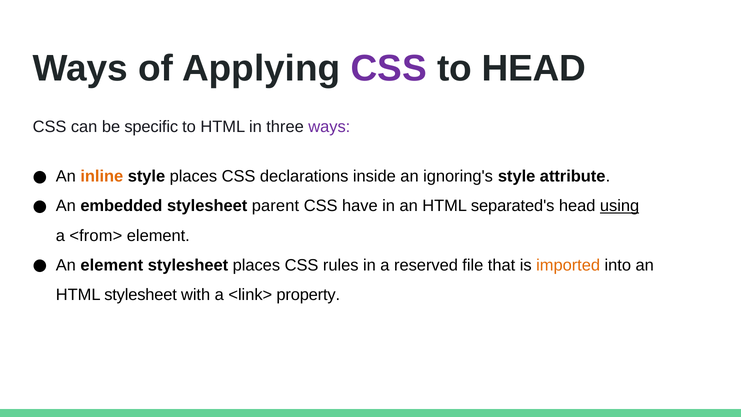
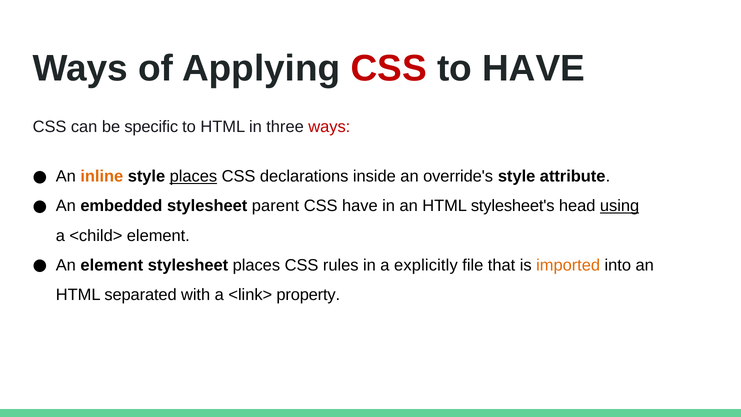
CSS colour: purple -> red (389, 68)
to HEAD: HEAD -> HAVE (534, 68)
ways colour: purple -> red (329, 127)
places underline: none -> present (193, 176)
ignoring's: ignoring's -> override's (458, 176)
separated's: separated's -> stylesheet's (513, 206)
<from>: <from> -> <child> (96, 236)
reserved: reserved -> explicitly (426, 265)
HTML stylesheet: stylesheet -> separated (141, 295)
